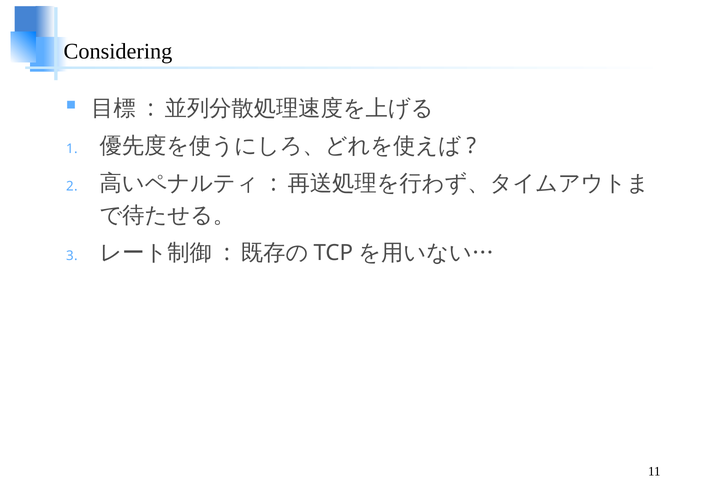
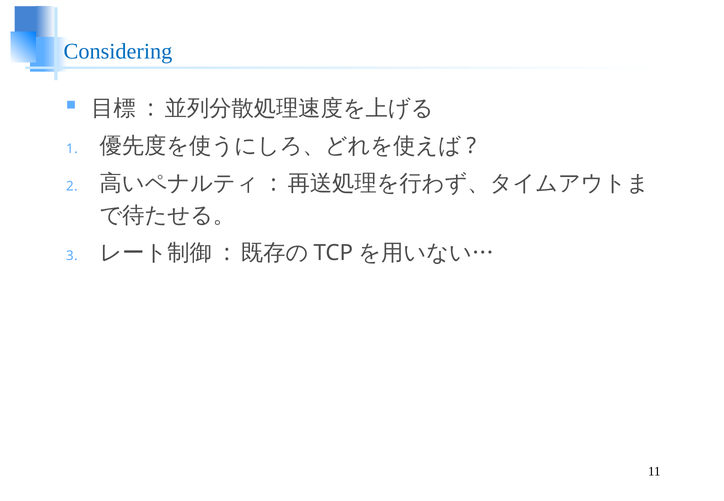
Considering colour: black -> blue (118, 51)
